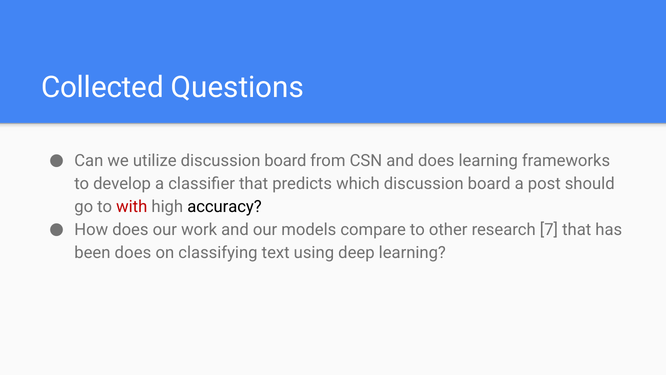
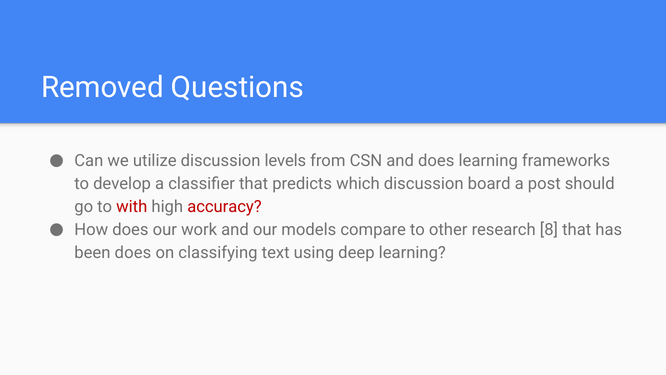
Collected: Collected -> Removed (102, 87)
utilize discussion board: board -> levels (285, 161)
accuracy colour: black -> red (224, 207)
7: 7 -> 8 (549, 229)
